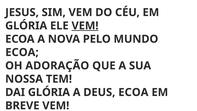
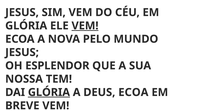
ECOA: ECOA -> JESUS (22, 52)
ADORAÇÃO: ADORAÇÃO -> ESPLENDOR (57, 66)
GLÓRIA underline: none -> present (49, 92)
